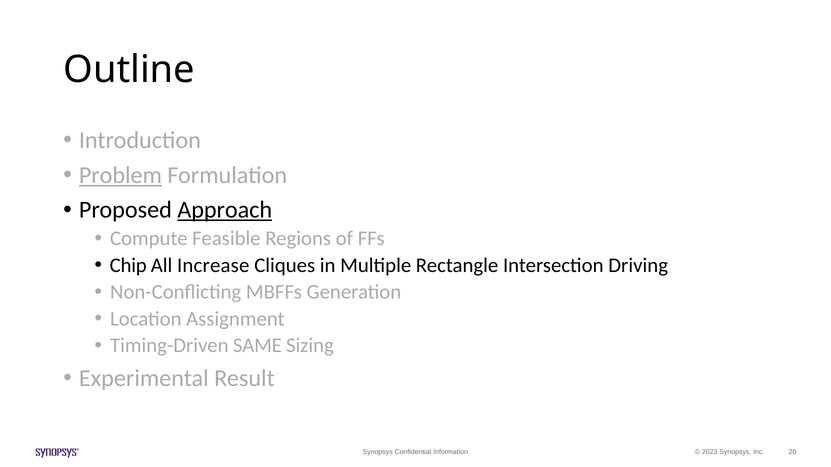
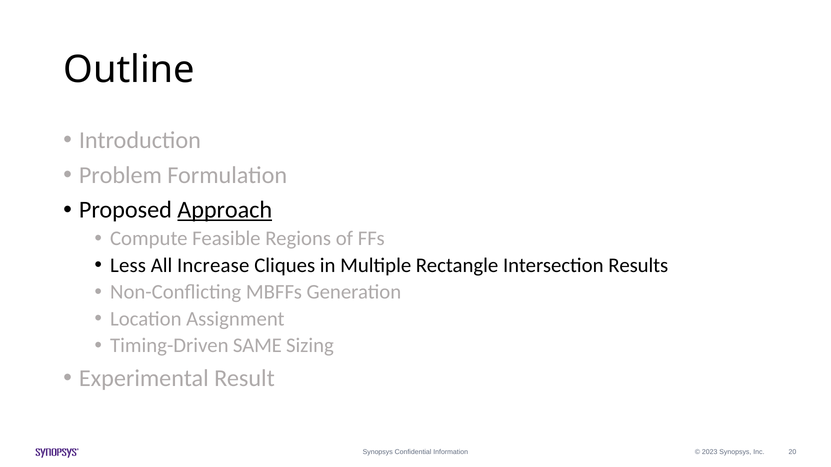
Problem underline: present -> none (120, 175)
Chip: Chip -> Less (128, 266)
Driving: Driving -> Results (638, 266)
